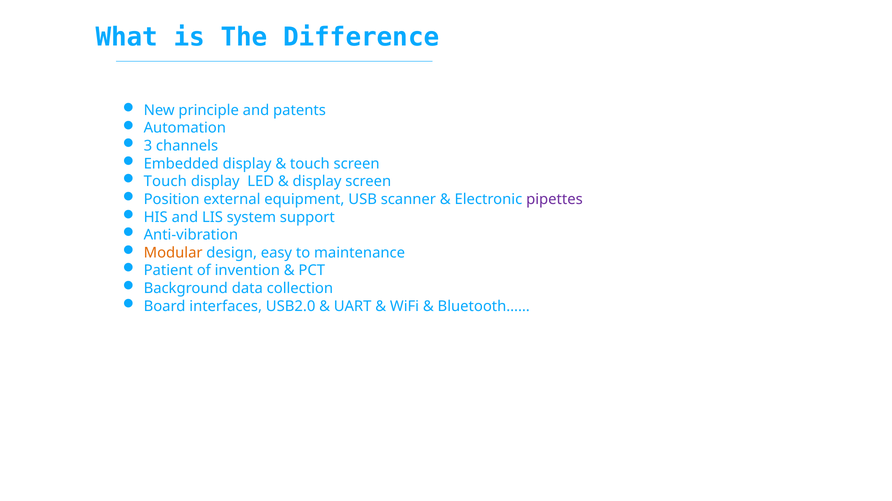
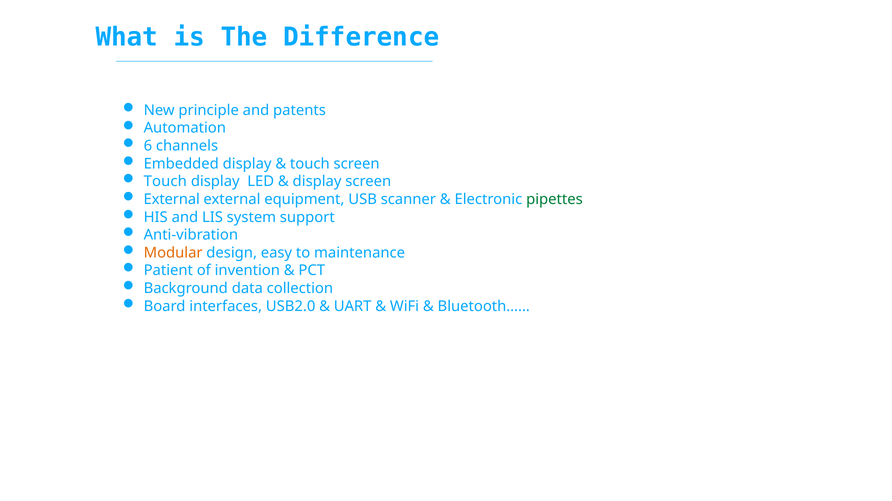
3: 3 -> 6 (148, 146)
Position: Position -> External (172, 200)
pipettes colour: purple -> green (554, 200)
